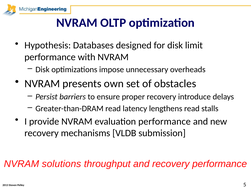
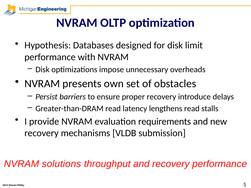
evaluation performance: performance -> requirements (165, 122)
